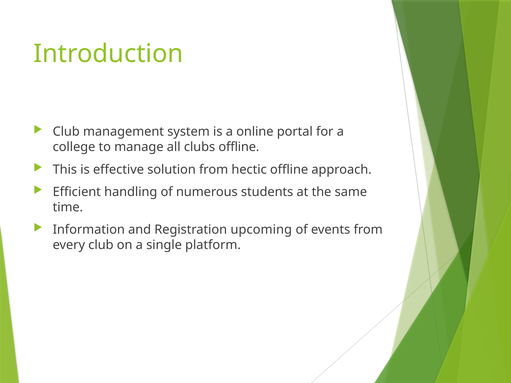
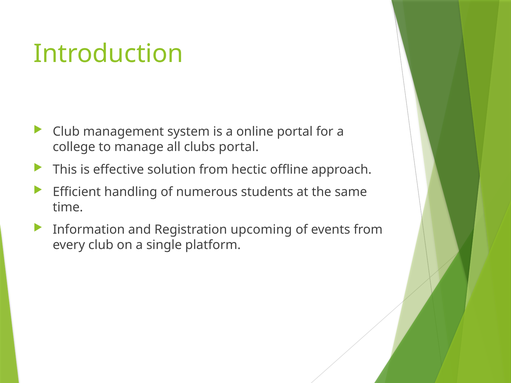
clubs offline: offline -> portal (239, 147)
